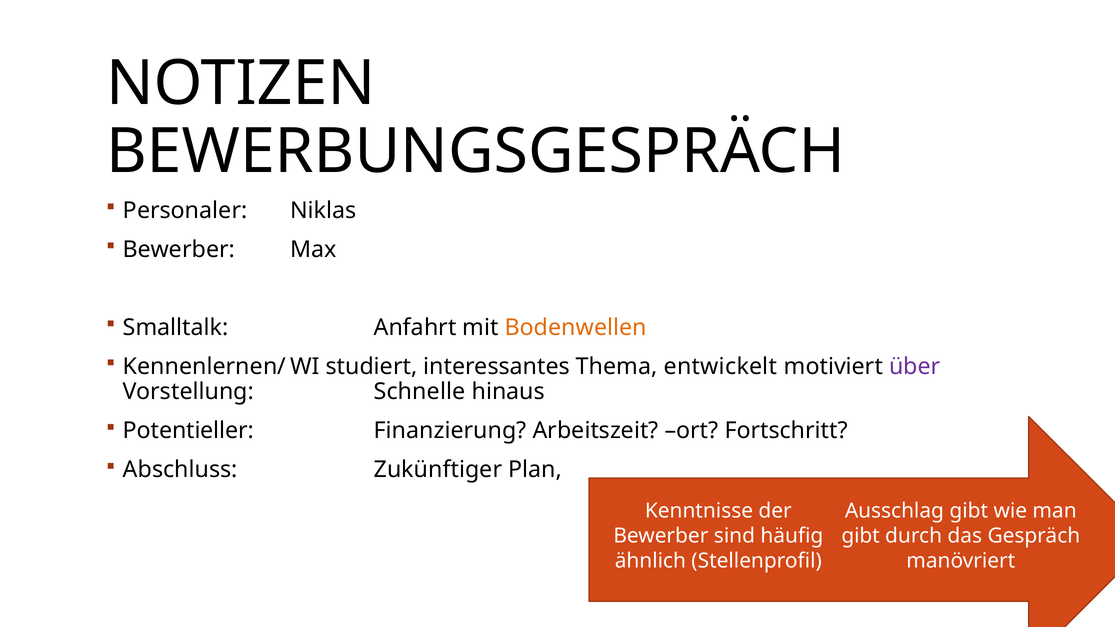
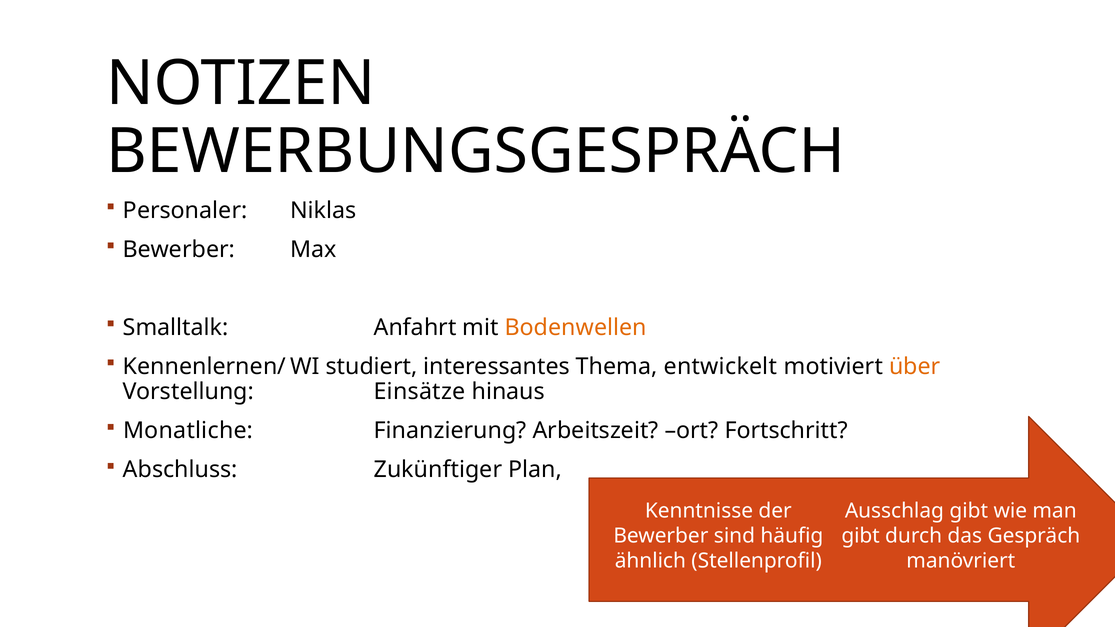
über colour: purple -> orange (915, 367)
Schnelle: Schnelle -> Einsätze (420, 392)
Potentieller: Potentieller -> Monatliche (188, 431)
